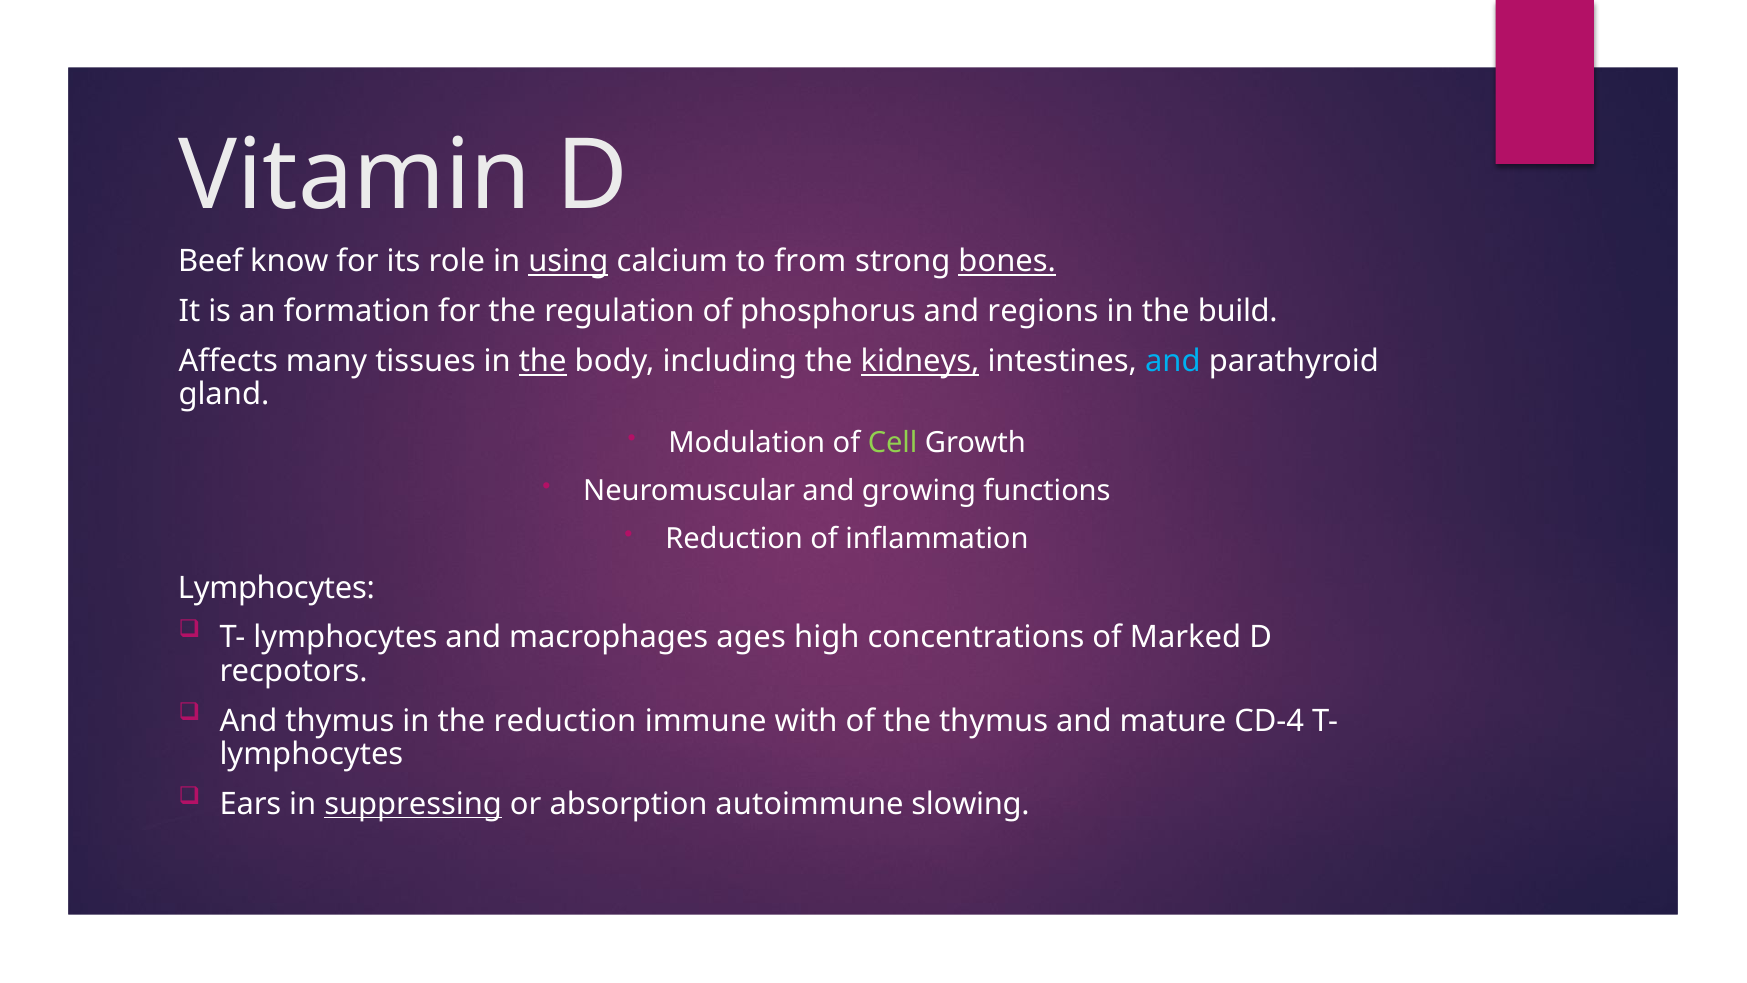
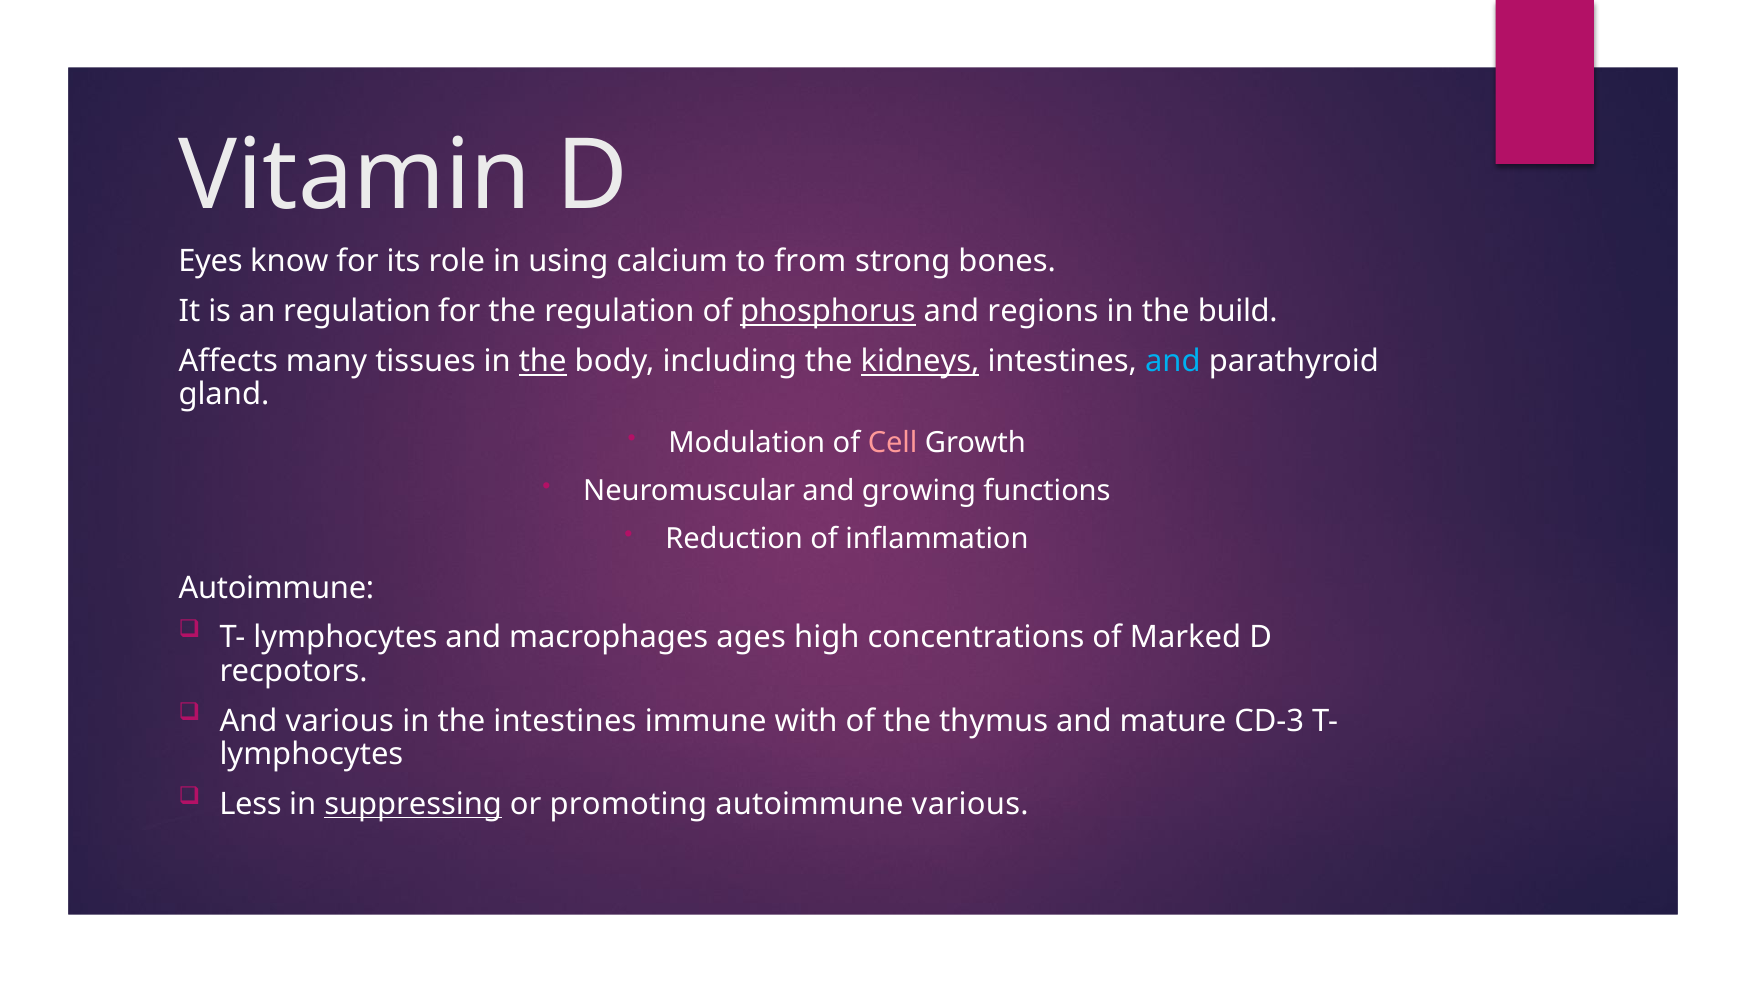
Beef: Beef -> Eyes (211, 262)
using underline: present -> none (568, 262)
bones underline: present -> none (1007, 262)
an formation: formation -> regulation (357, 311)
phosphorus underline: none -> present (828, 311)
Cell colour: light green -> pink (893, 443)
Lymphocytes: Lymphocytes -> Autoimmune (276, 588)
And thymus: thymus -> various (340, 721)
the reduction: reduction -> intestines (565, 721)
CD-4: CD-4 -> CD-3 (1269, 721)
Ears: Ears -> Less (250, 804)
absorption: absorption -> promoting (628, 804)
autoimmune slowing: slowing -> various (970, 804)
